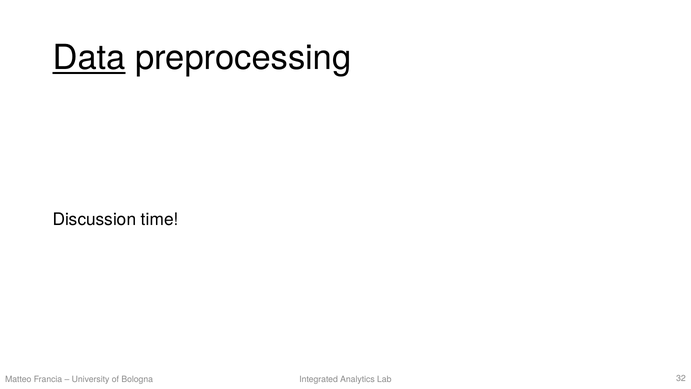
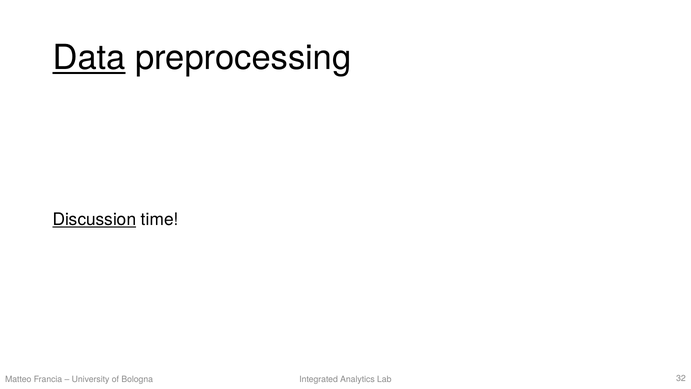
Discussion underline: none -> present (94, 220)
